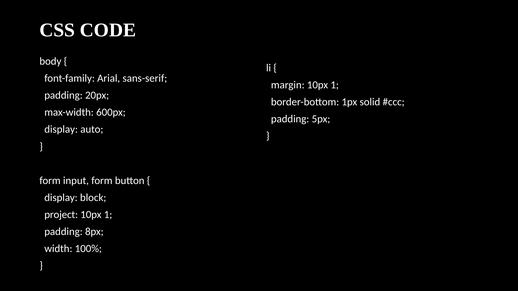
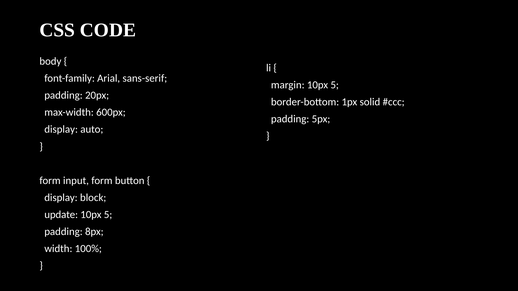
margin 10px 1: 1 -> 5 (335, 85)
project: project -> update (61, 215)
1: 1 -> 5 (108, 215)
